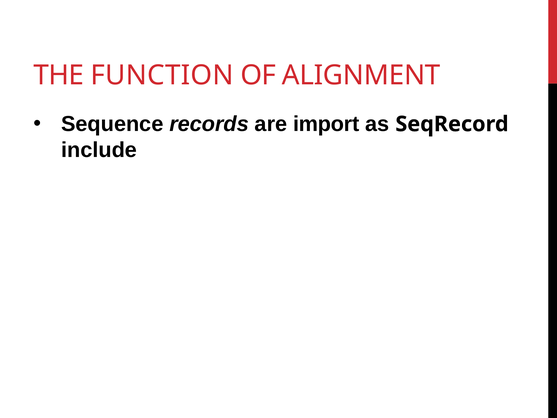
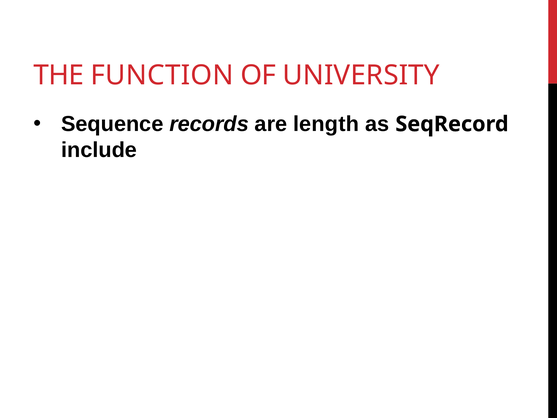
ALIGNMENT: ALIGNMENT -> UNIVERSITY (361, 75)
import: import -> length (326, 124)
